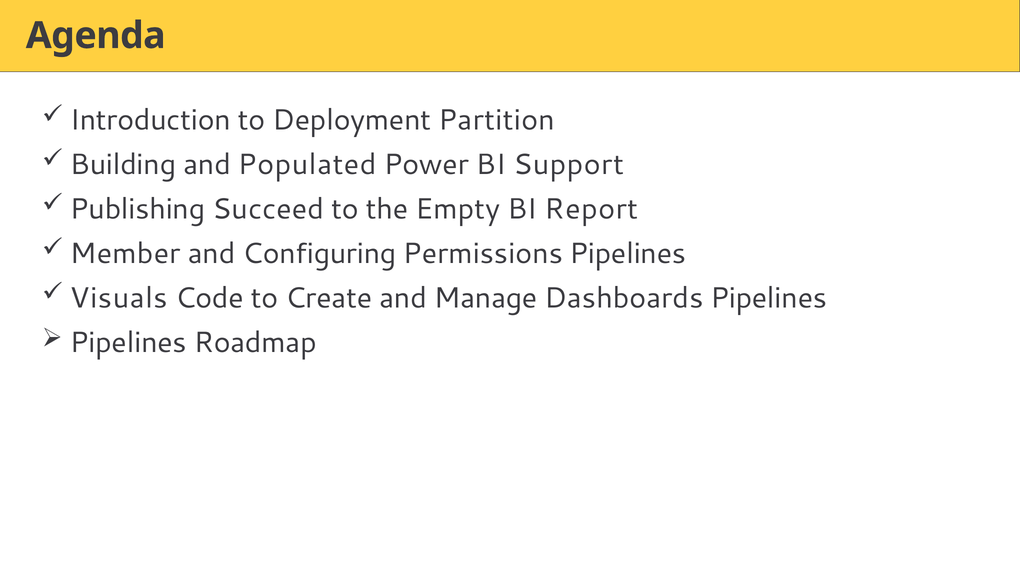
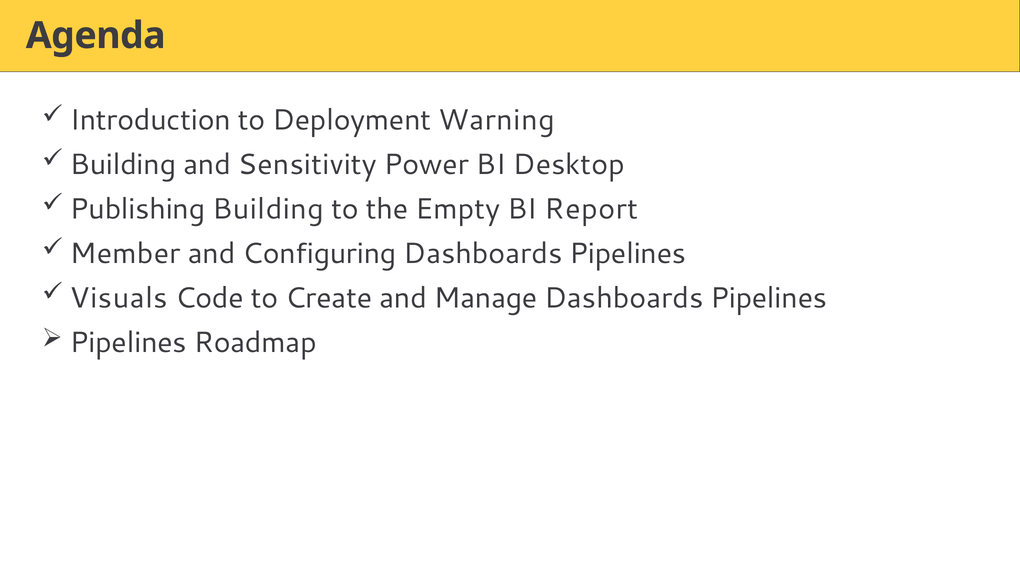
Partition: Partition -> Warning (497, 120)
Populated: Populated -> Sensitivity (307, 165)
Support: Support -> Desktop (569, 165)
Publishing Succeed: Succeed -> Building (268, 209)
Configuring Permissions: Permissions -> Dashboards (483, 253)
